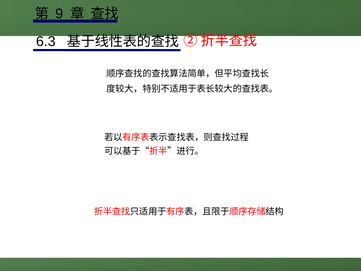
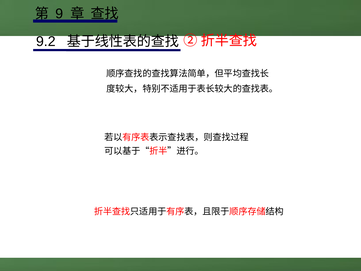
6.3: 6.3 -> 9.2 (46, 41)
